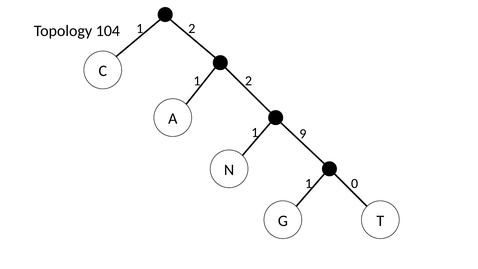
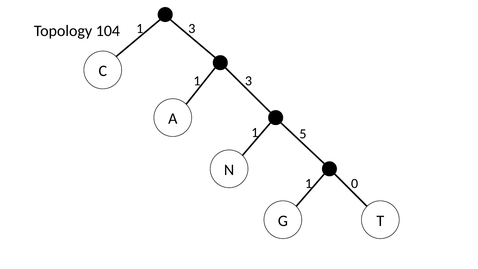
2: 2 -> 3 (192, 29)
2: 2 -> 3 (249, 81)
9: 9 -> 5 (303, 134)
